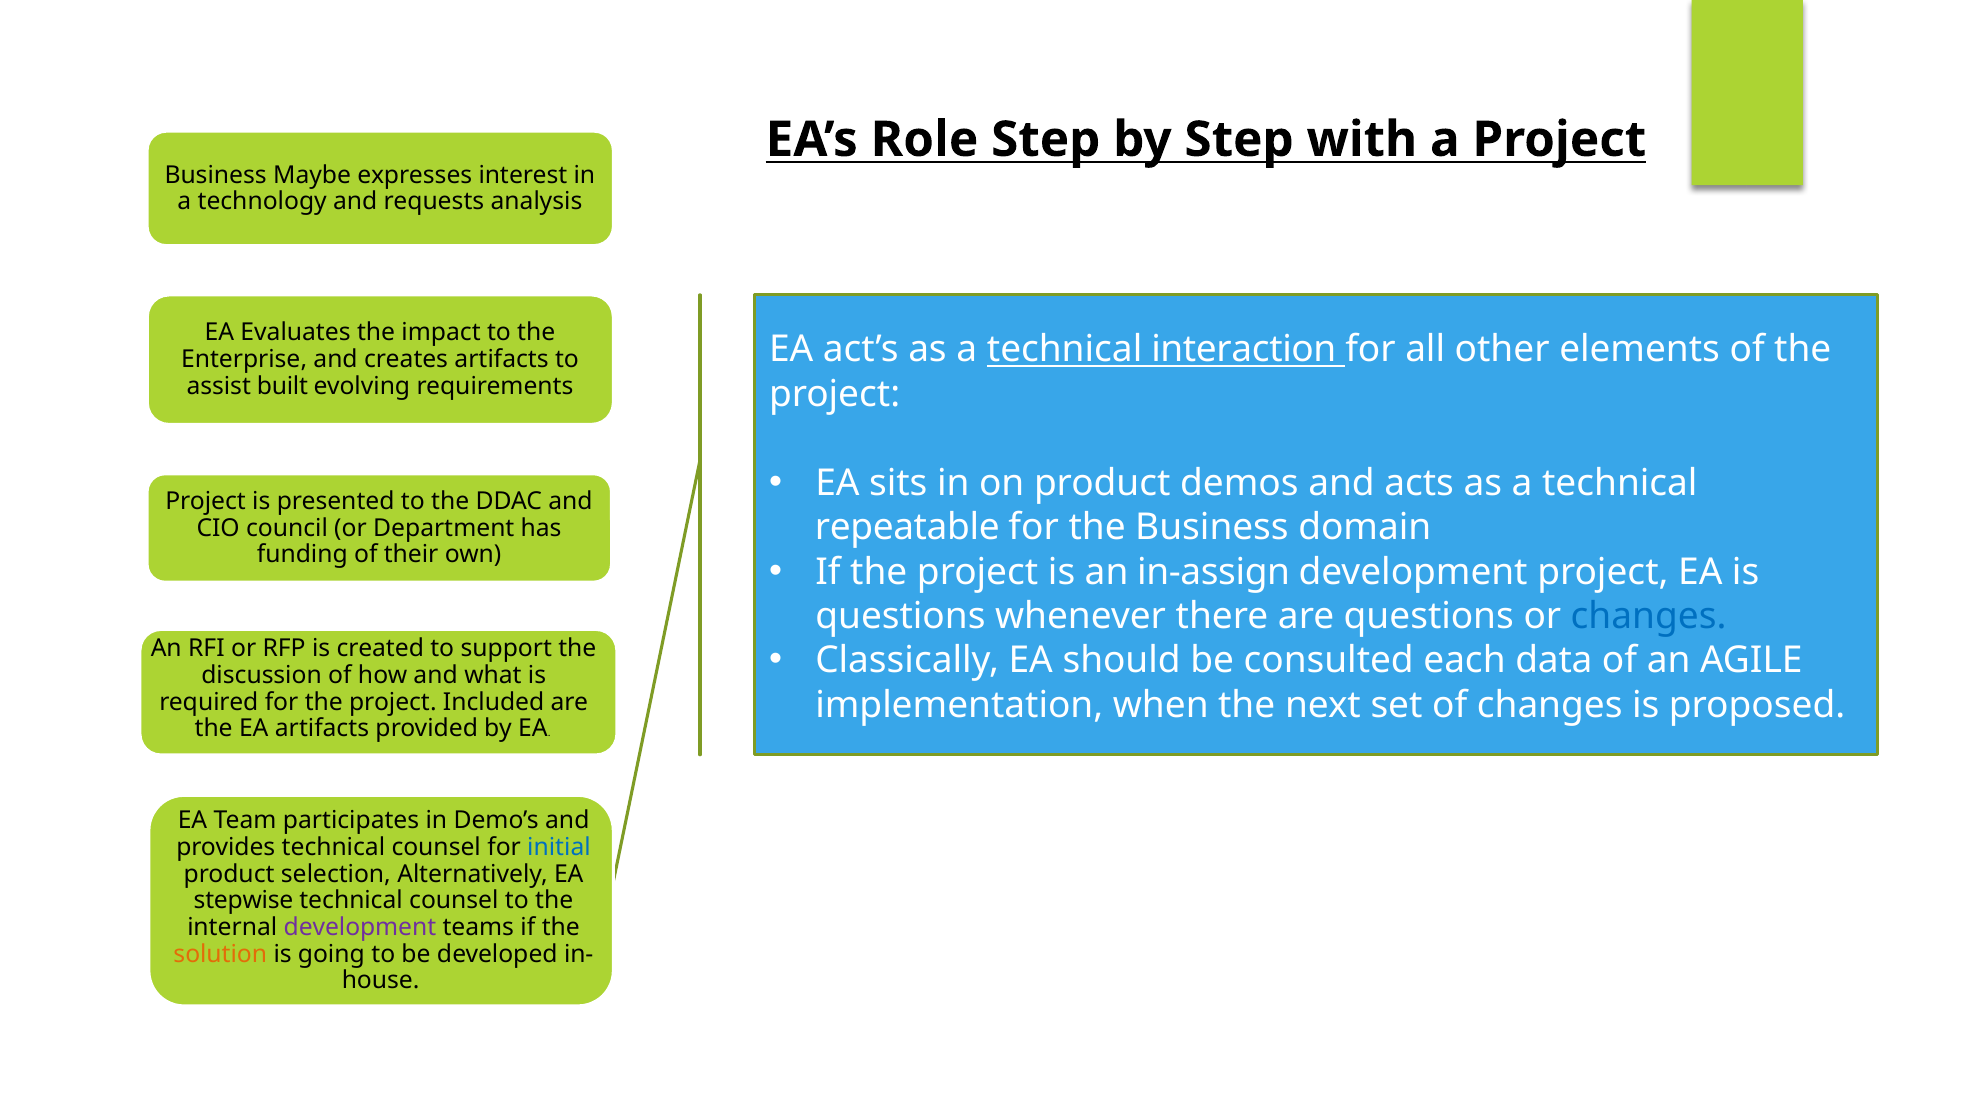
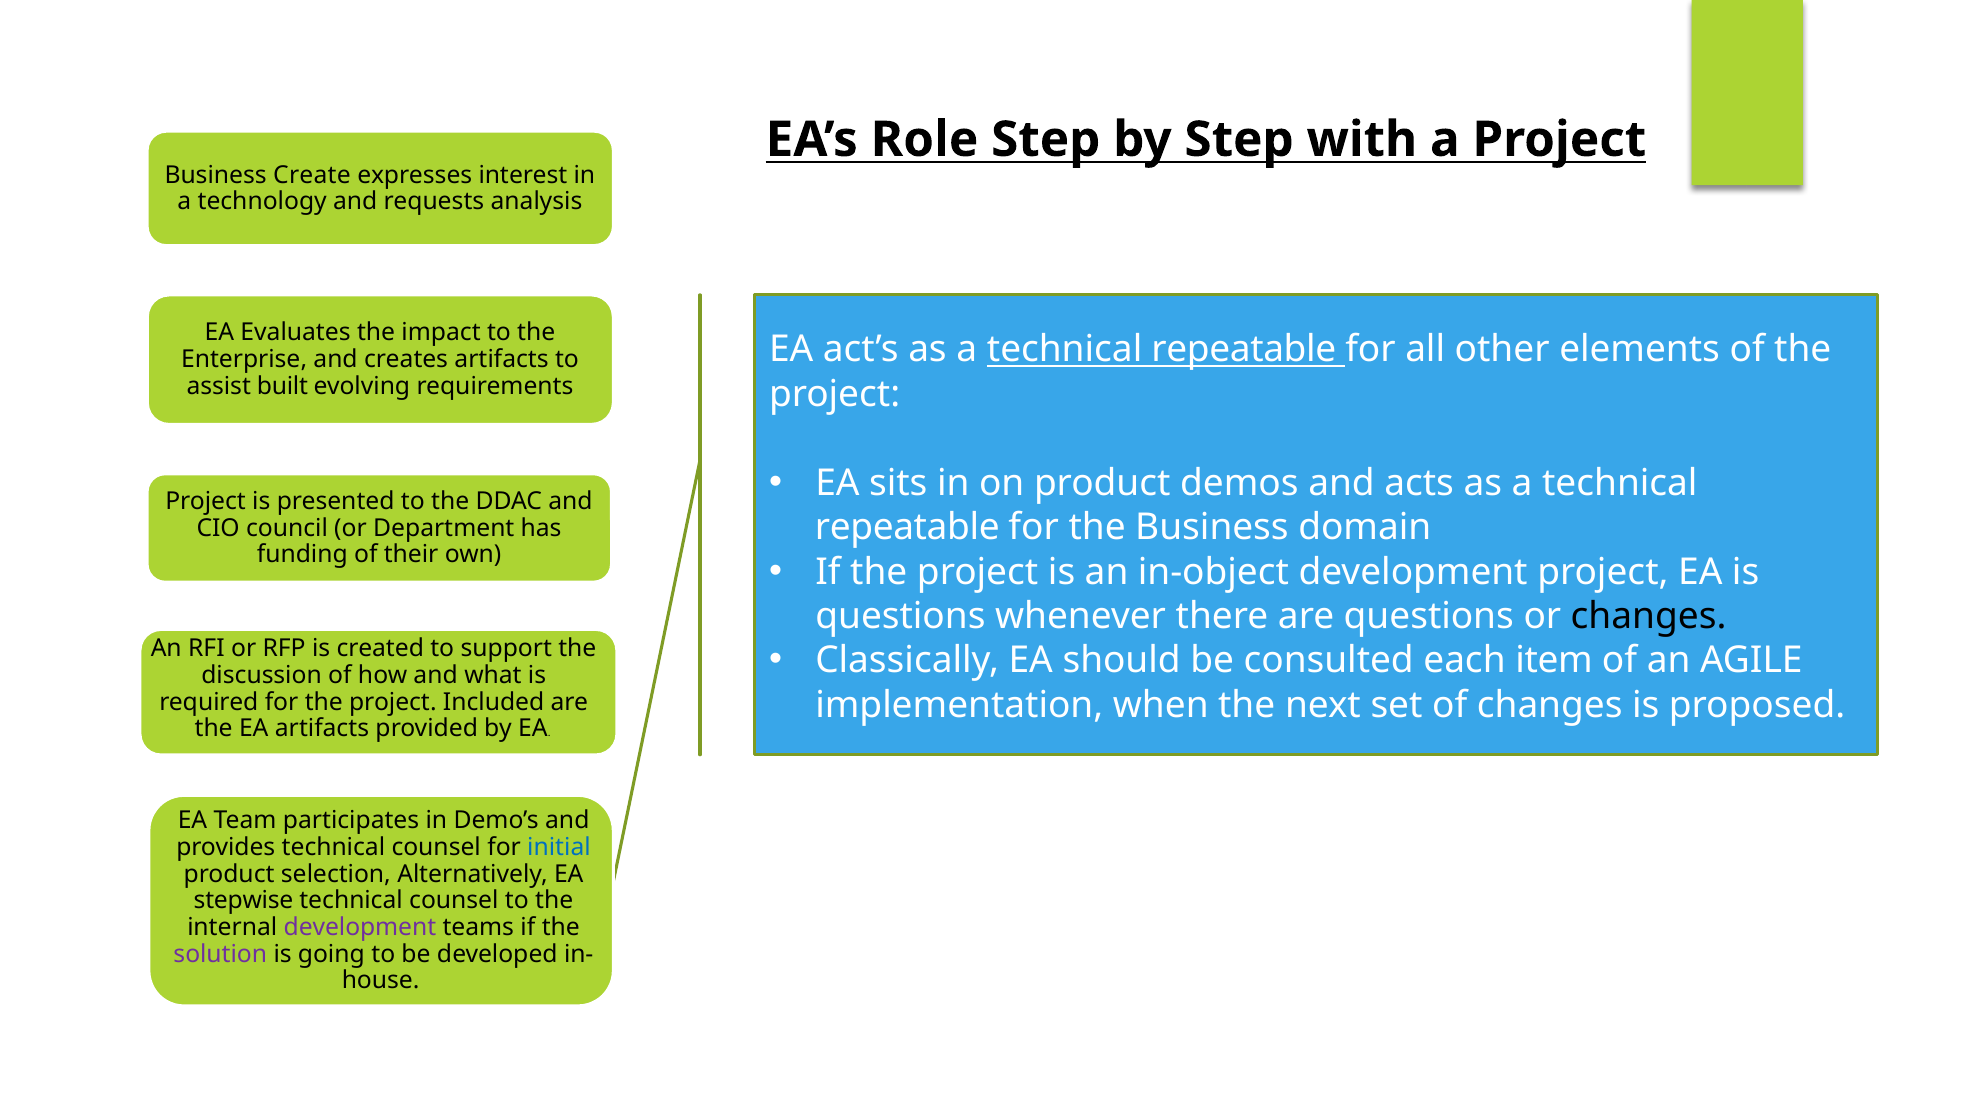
Maybe: Maybe -> Create (312, 175)
interaction: interaction -> repeatable (1244, 350)
in-assign: in-assign -> in-object (1213, 572)
changes colour: blue -> black (1649, 617)
data: data -> item (1554, 661)
solution colour: orange -> purple (220, 954)
